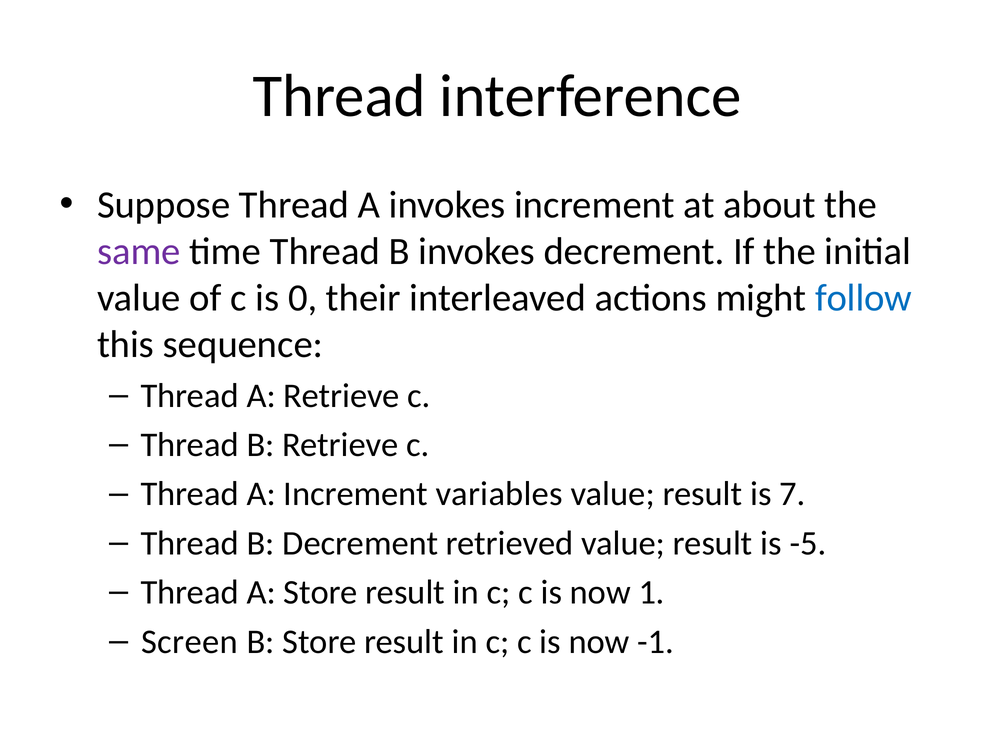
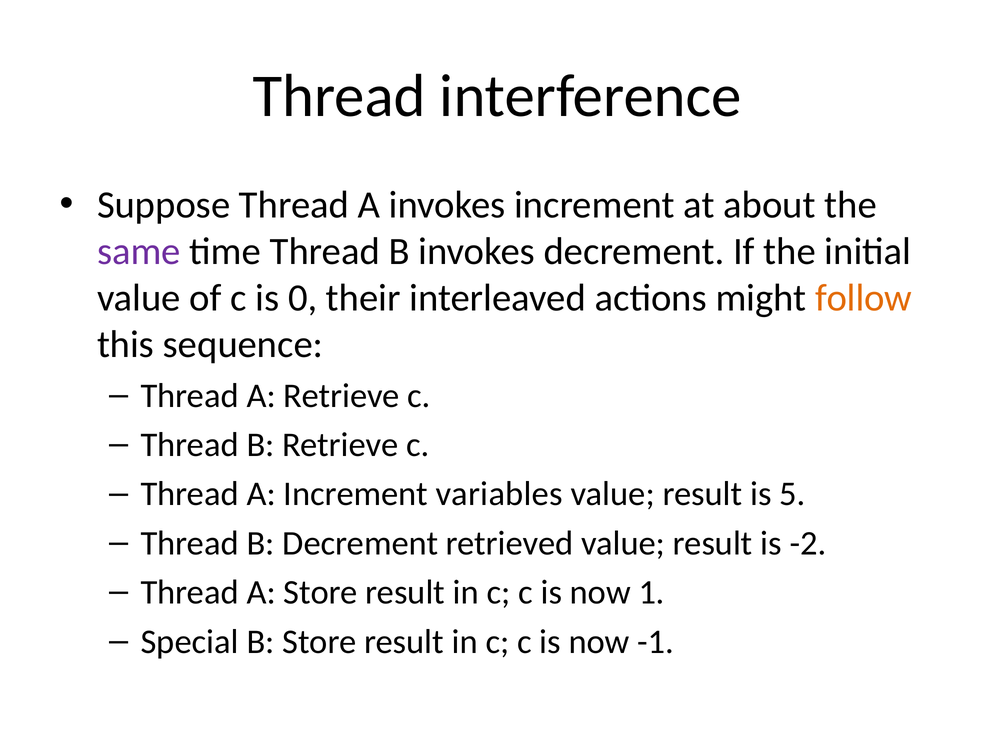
follow colour: blue -> orange (864, 298)
7: 7 -> 5 (792, 494)
-5: -5 -> -2 (808, 543)
Screen: Screen -> Special (190, 642)
